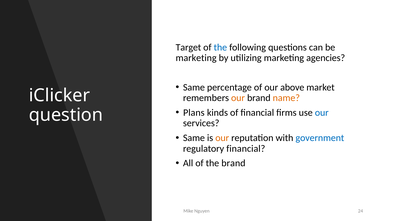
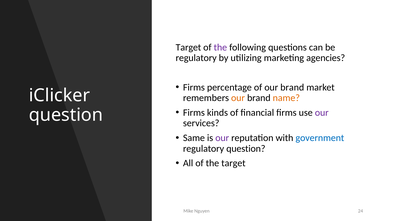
the colour: blue -> purple (220, 47)
marketing: marketing -> regulatory (196, 58)
Same: Same -> Firms (194, 87)
of our above: above -> brand (292, 87)
Plans: Plans -> Firms (194, 113)
our colour: blue -> purple (322, 113)
our colour: orange -> purple (222, 138)
regulatory financial: financial -> question (246, 149)
the brand: brand -> target (233, 163)
